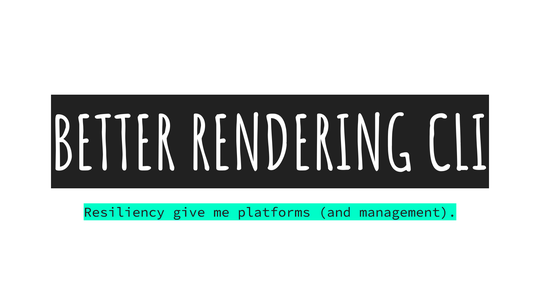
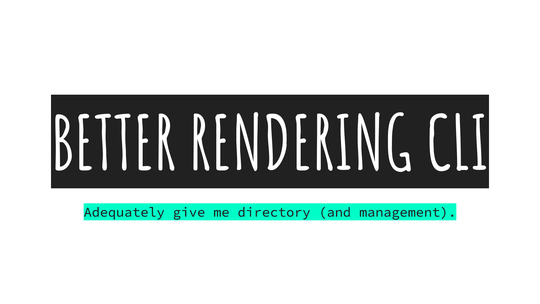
Resiliency: Resiliency -> Adequately (124, 212)
platforms: platforms -> directory (274, 212)
